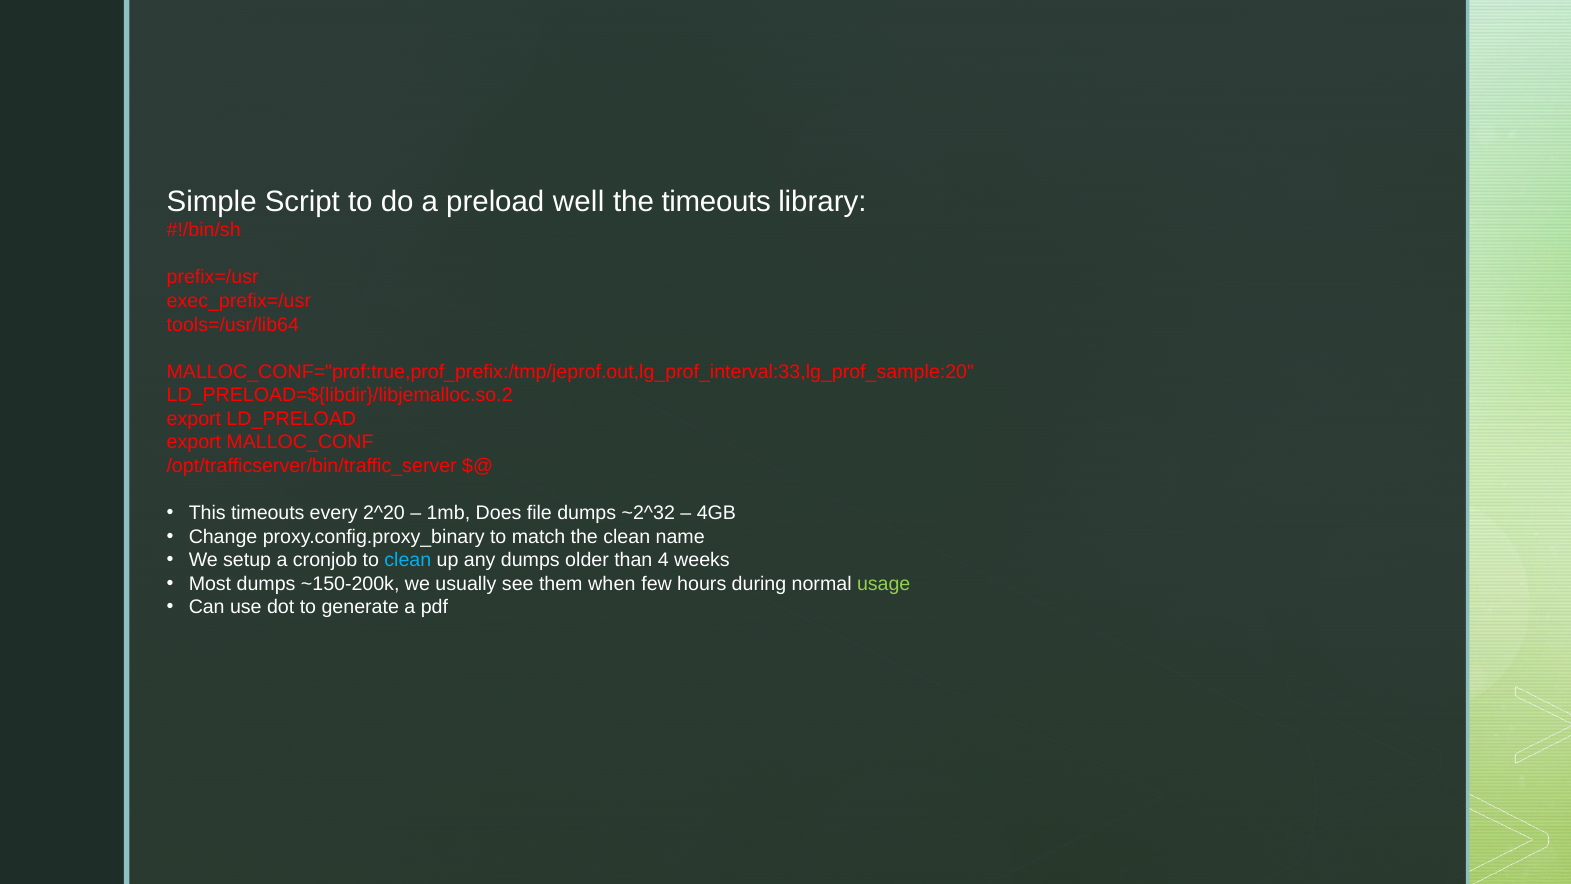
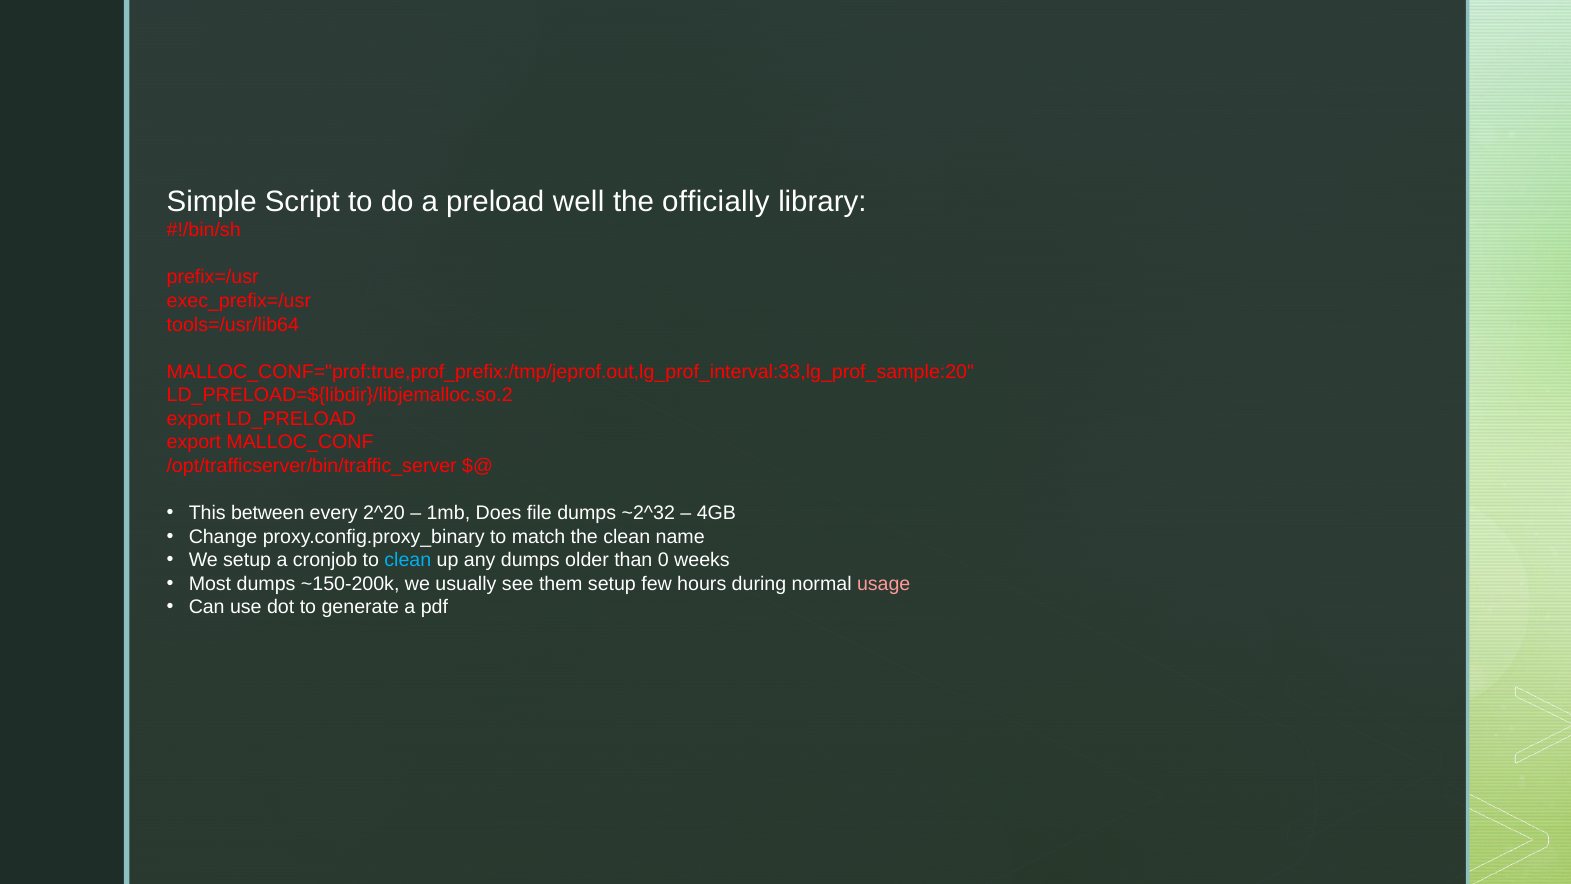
the timeouts: timeouts -> officially (716, 201)
This timeouts: timeouts -> between (268, 513)
4: 4 -> 0 (663, 560)
them when: when -> setup (612, 584)
usage colour: light green -> pink (884, 584)
